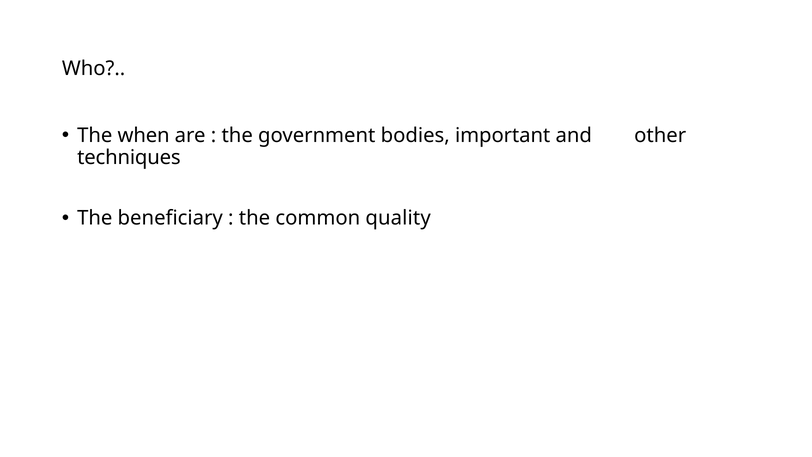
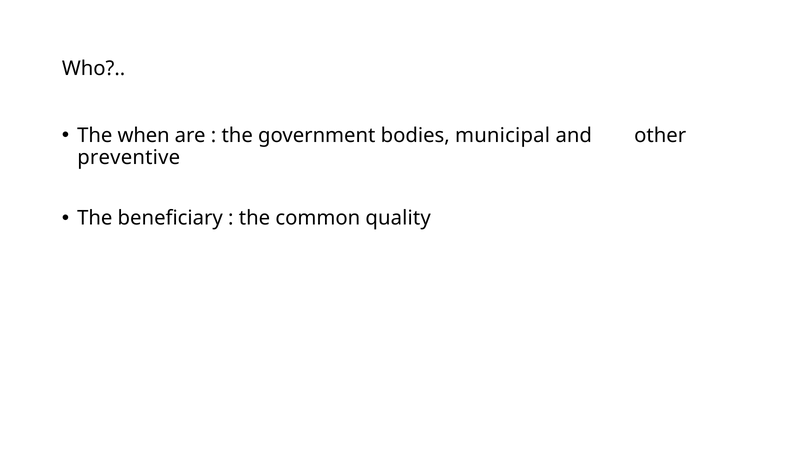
important: important -> municipal (503, 135)
techniques: techniques -> preventive (129, 157)
